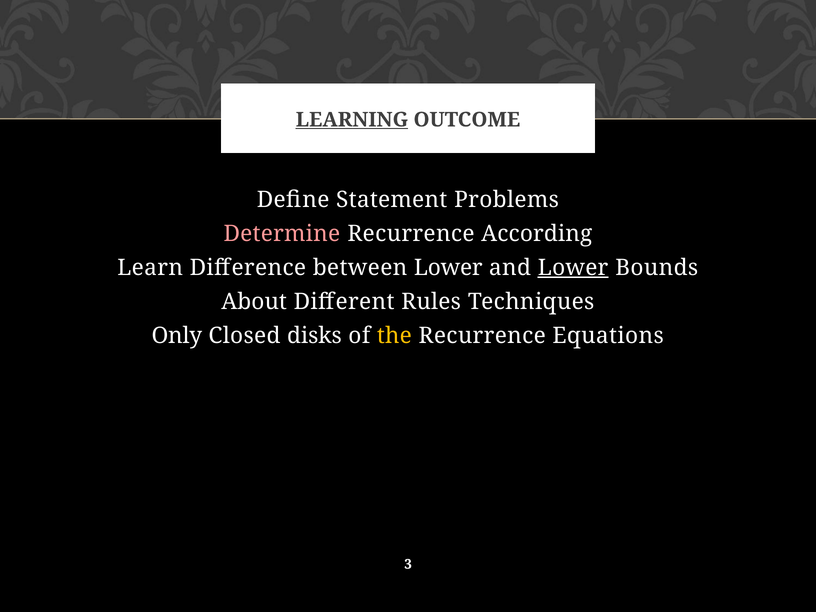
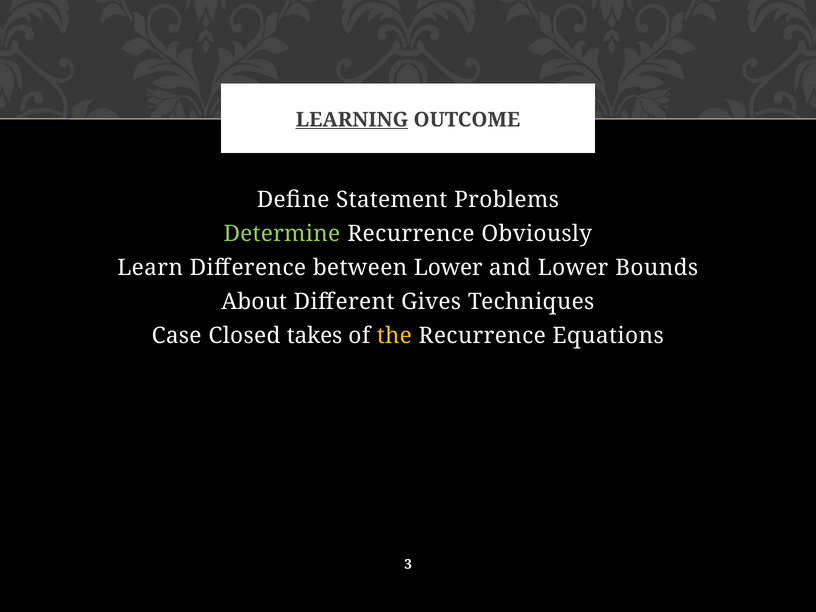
Determine colour: pink -> light green (282, 234)
According: According -> Obviously (537, 234)
Lower underline: present -> none (573, 268)
Rules: Rules -> Gives (431, 302)
Only: Only -> Case (177, 336)
disks: disks -> takes (315, 336)
